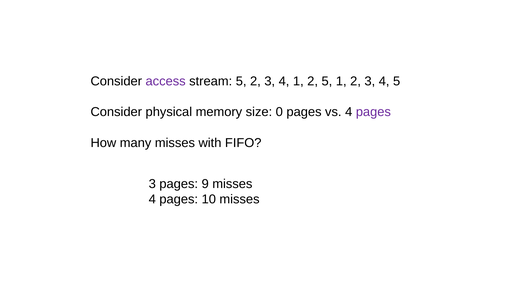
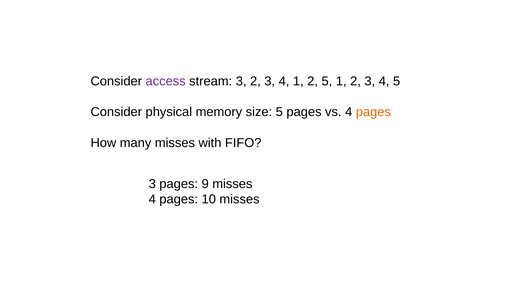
stream 5: 5 -> 3 (241, 81)
size 0: 0 -> 5 (279, 112)
pages colour: purple -> orange (373, 112)
